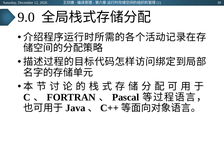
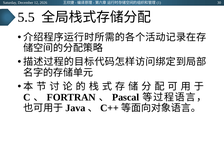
9.0: 9.0 -> 5.5 (26, 17)
